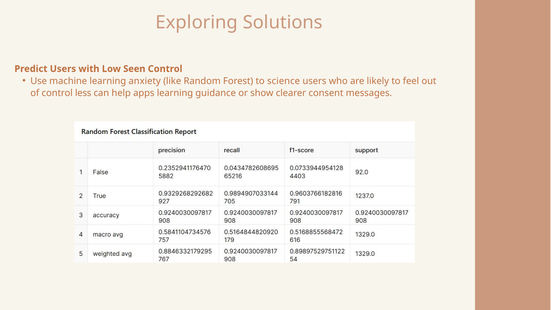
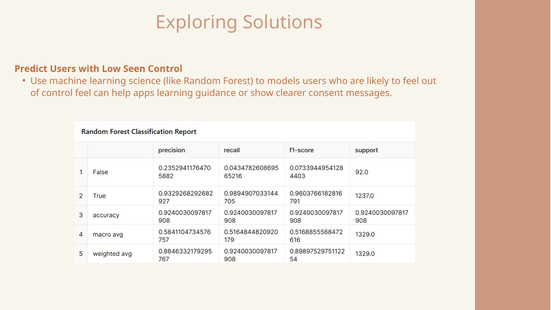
anxiety: anxiety -> science (145, 81)
science: science -> models (284, 81)
control less: less -> feel (83, 93)
